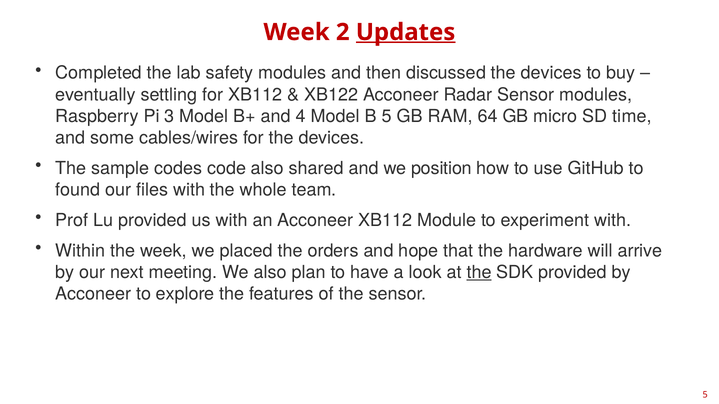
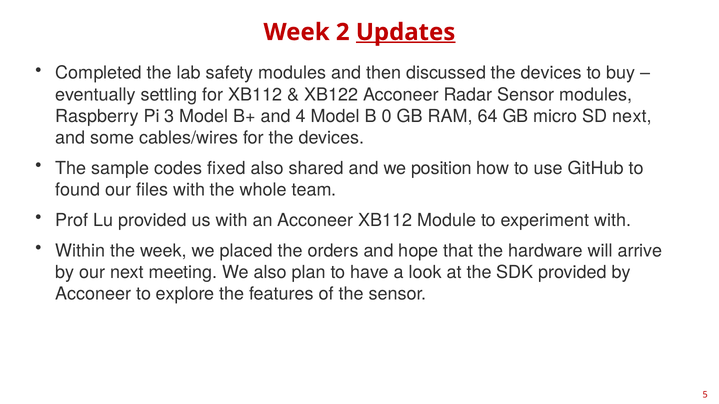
B 5: 5 -> 0 (387, 116)
SD time: time -> next (632, 116)
code: code -> fixed (227, 168)
the underline: present -> none (479, 273)
